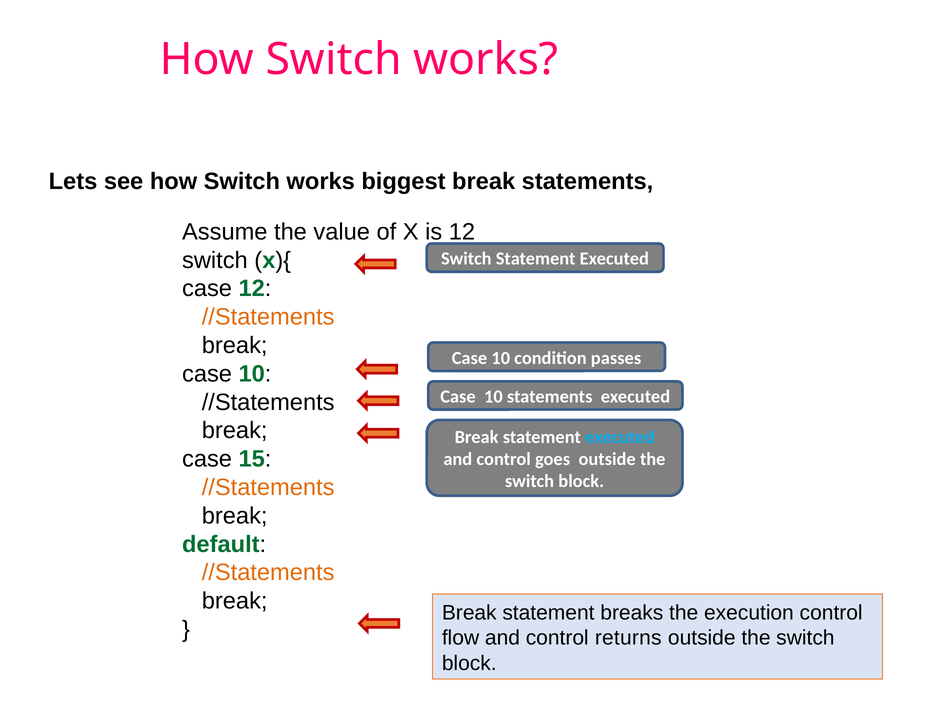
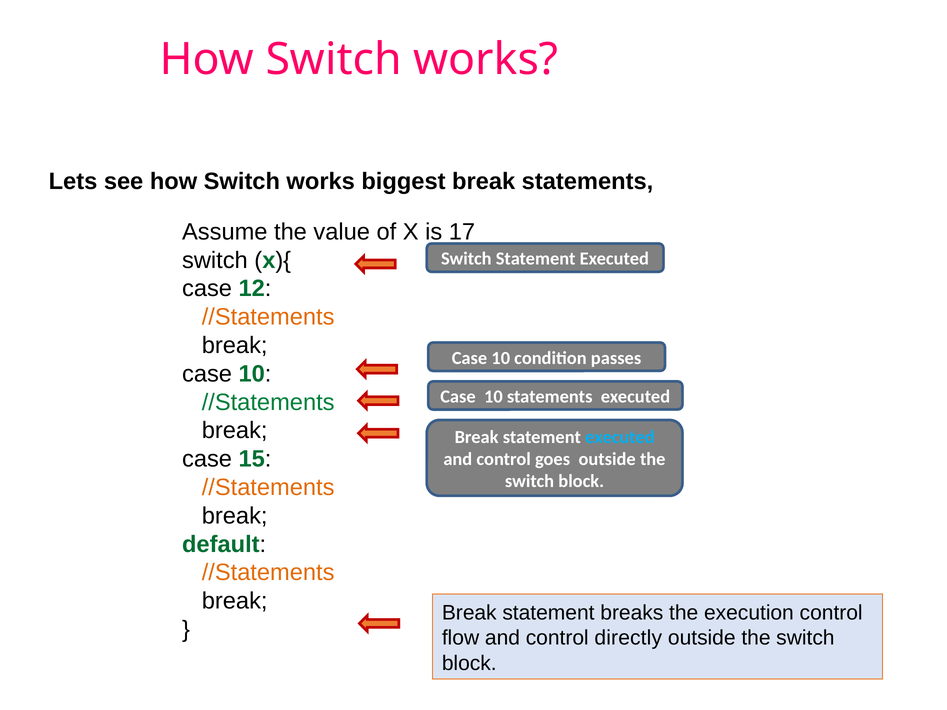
is 12: 12 -> 17 (462, 232)
//Statements colour: black -> green (268, 402)
returns: returns -> directly (628, 638)
